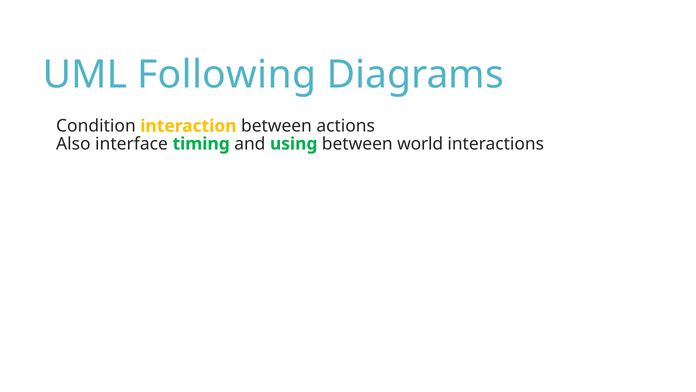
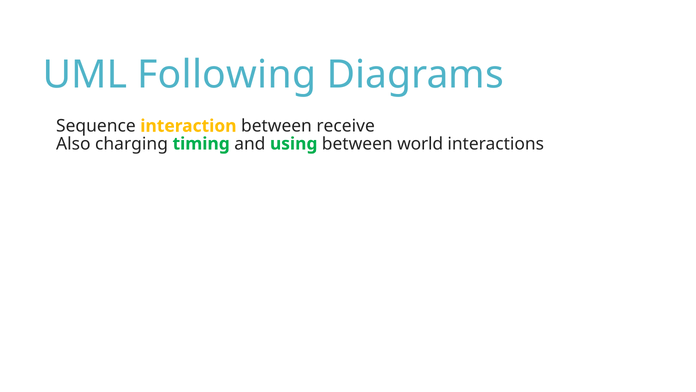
Condition: Condition -> Sequence (96, 126)
actions: actions -> receive (346, 126)
interface: interface -> charging (132, 144)
